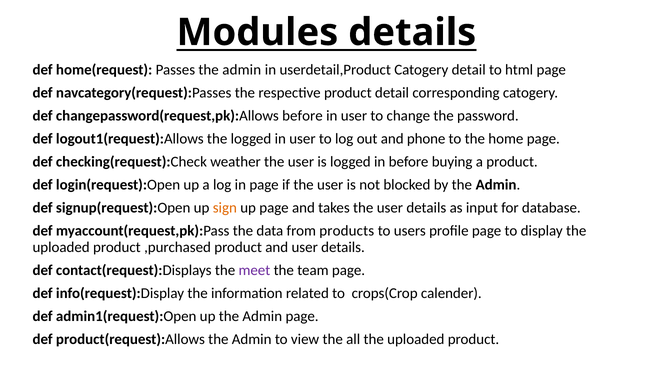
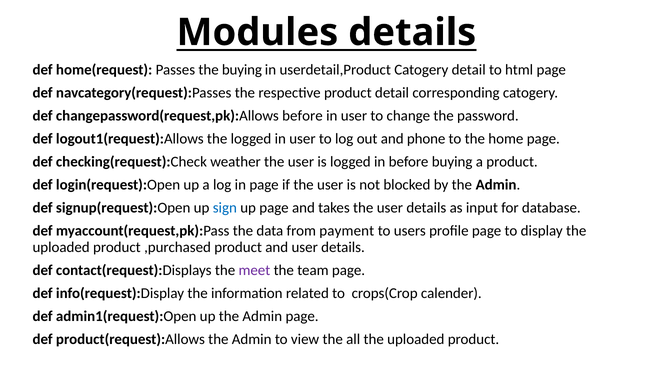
Passes the admin: admin -> buying (242, 70)
sign colour: orange -> blue (225, 208)
products: products -> payment (347, 231)
